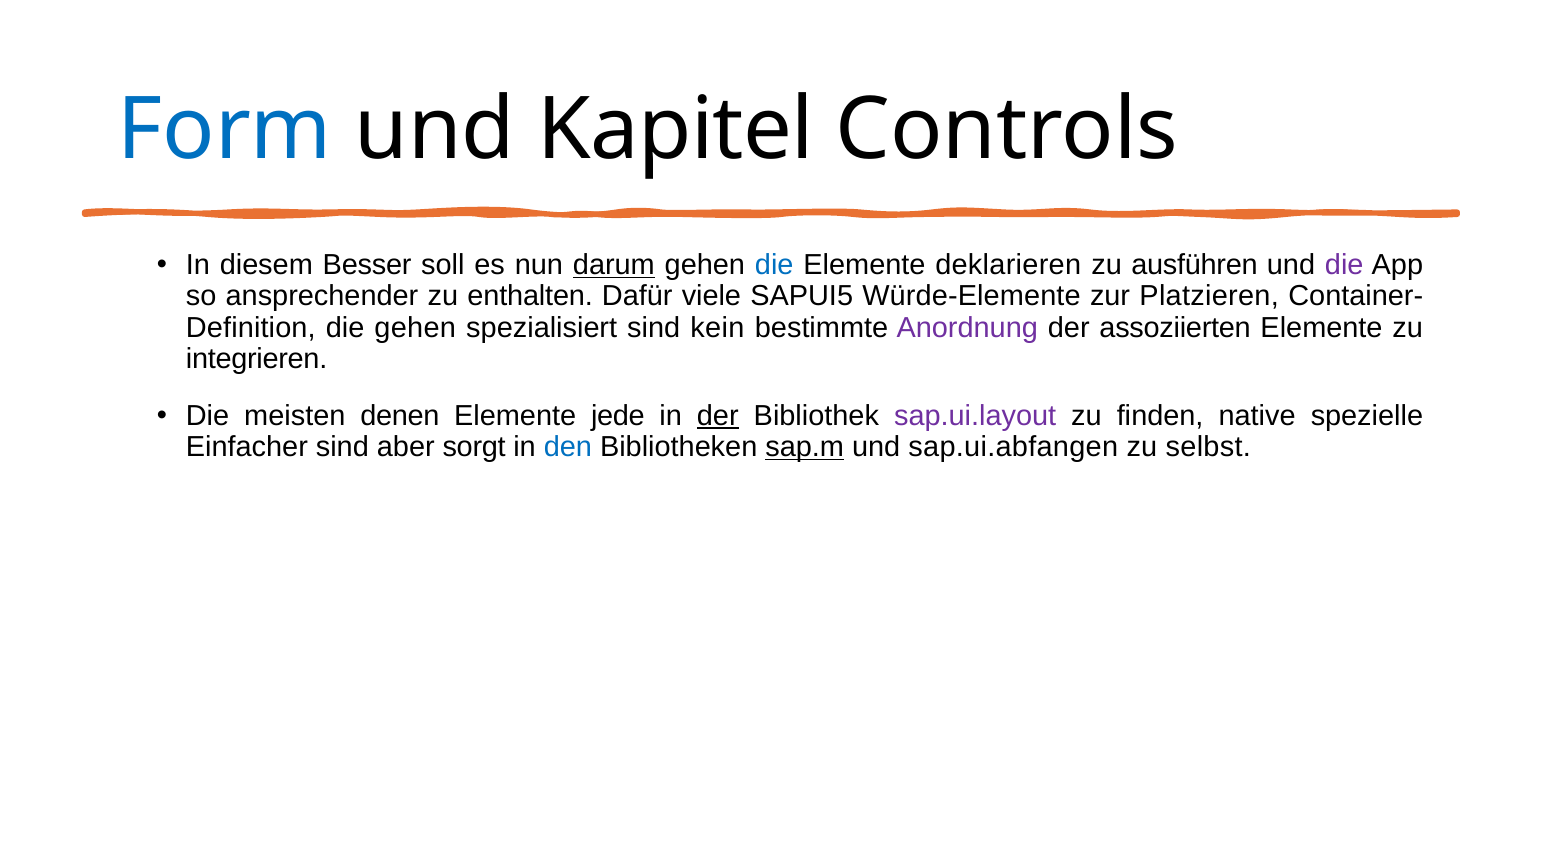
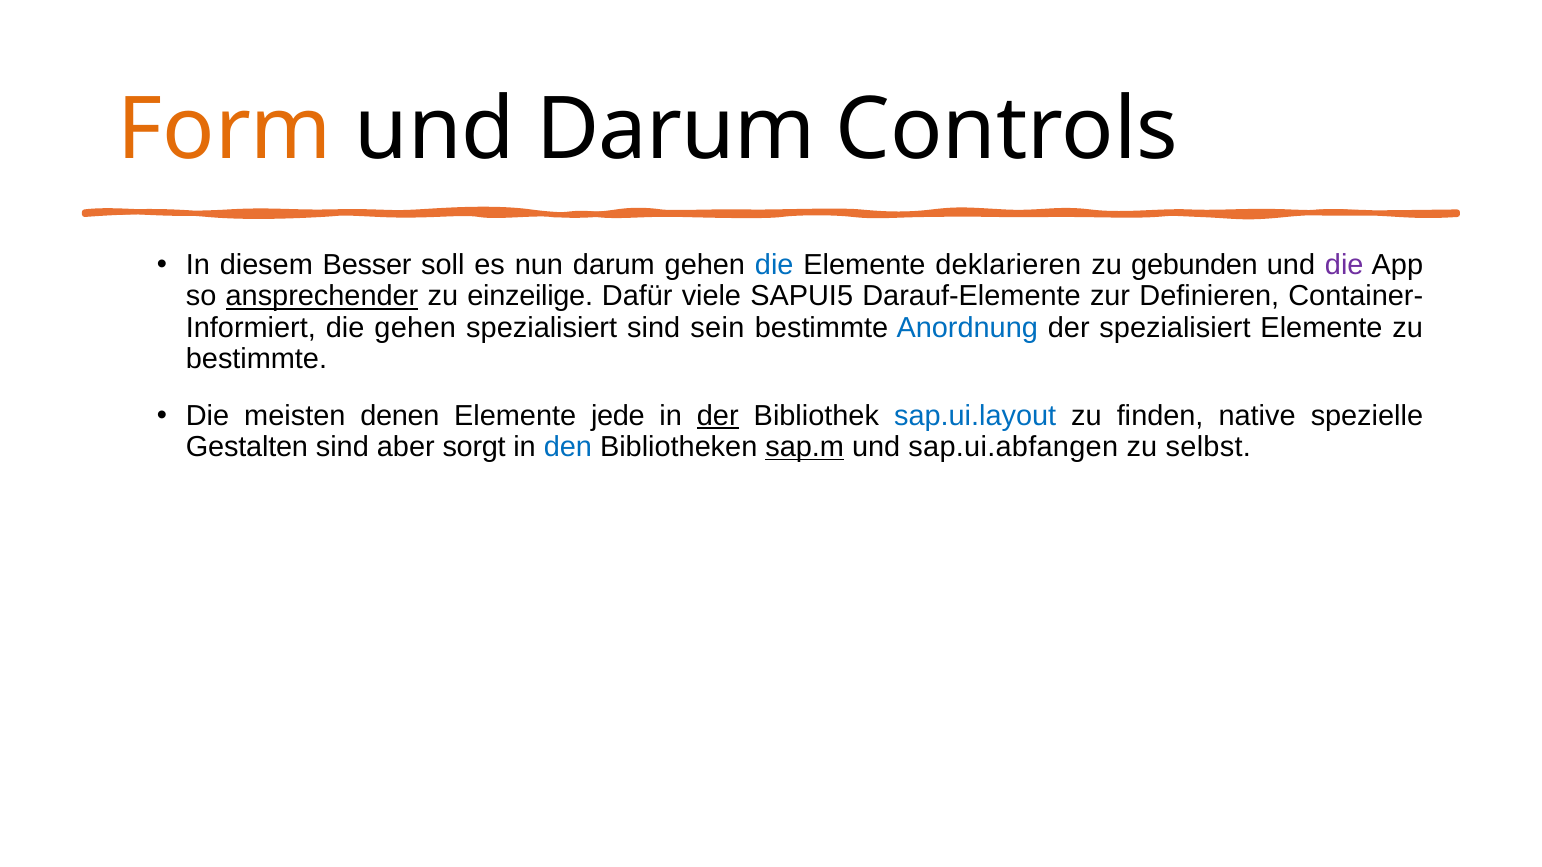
Form colour: blue -> orange (225, 129)
und Kapitel: Kapitel -> Darum (676, 129)
darum underline: present -> none (614, 265)
ausführen: ausführen -> gebunden (1195, 265)
ansprechender underline: none -> present (322, 296)
enthalten: enthalten -> einzeilige (530, 296)
Würde-Elemente: Würde-Elemente -> Darauf-Elemente (972, 296)
Platzieren: Platzieren -> Definieren (1209, 296)
Definition: Definition -> Informiert (251, 328)
kein: kein -> sein (717, 328)
Anordnung colour: purple -> blue (967, 328)
der assoziierten: assoziierten -> spezialisiert (1175, 328)
integrieren: integrieren -> bestimmte (256, 359)
sap.ui.layout colour: purple -> blue (975, 416)
Einfacher: Einfacher -> Gestalten (247, 447)
